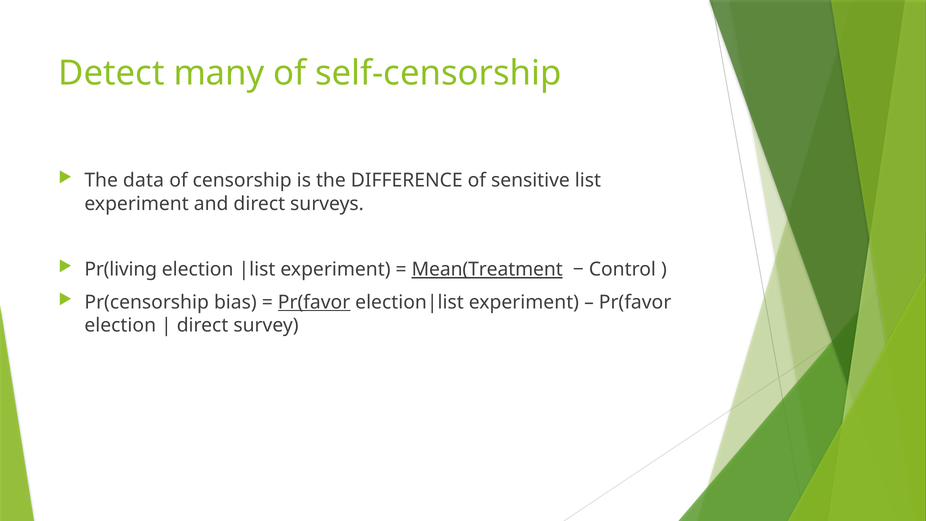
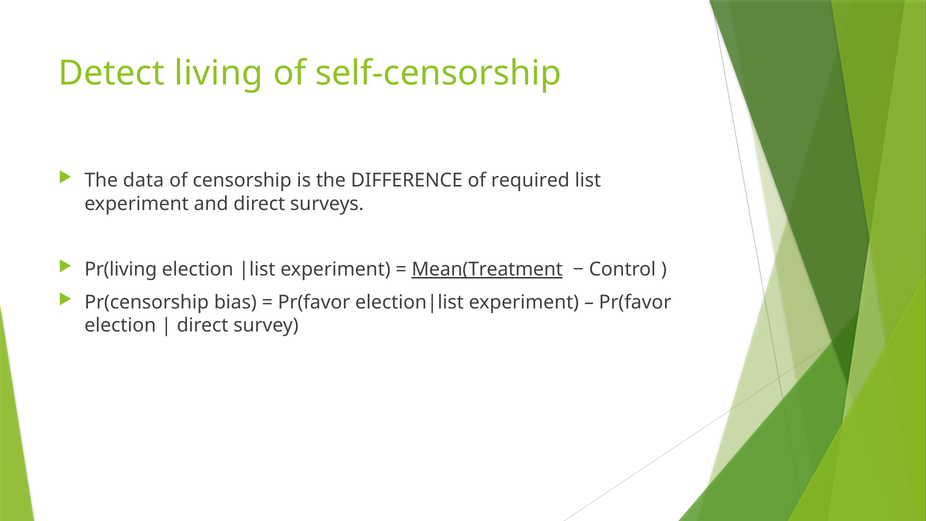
many: many -> living (219, 73)
sensitive: sensitive -> required (530, 181)
Pr(favor underline: present -> none (314, 302)
